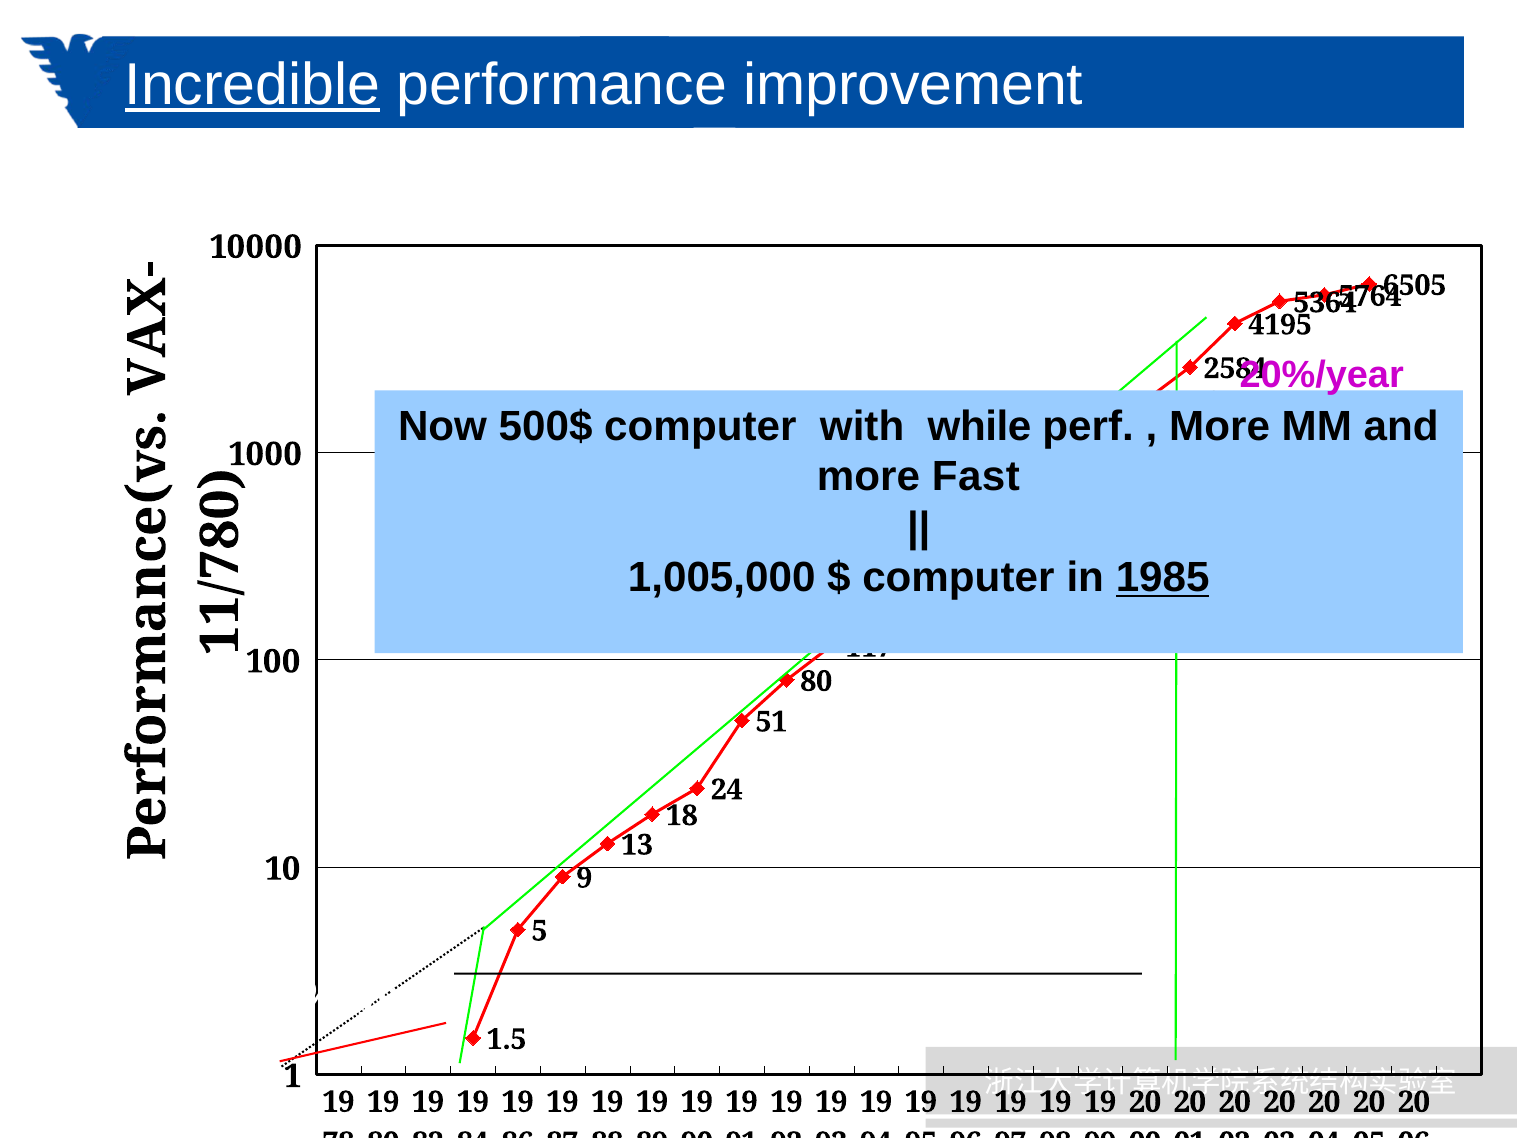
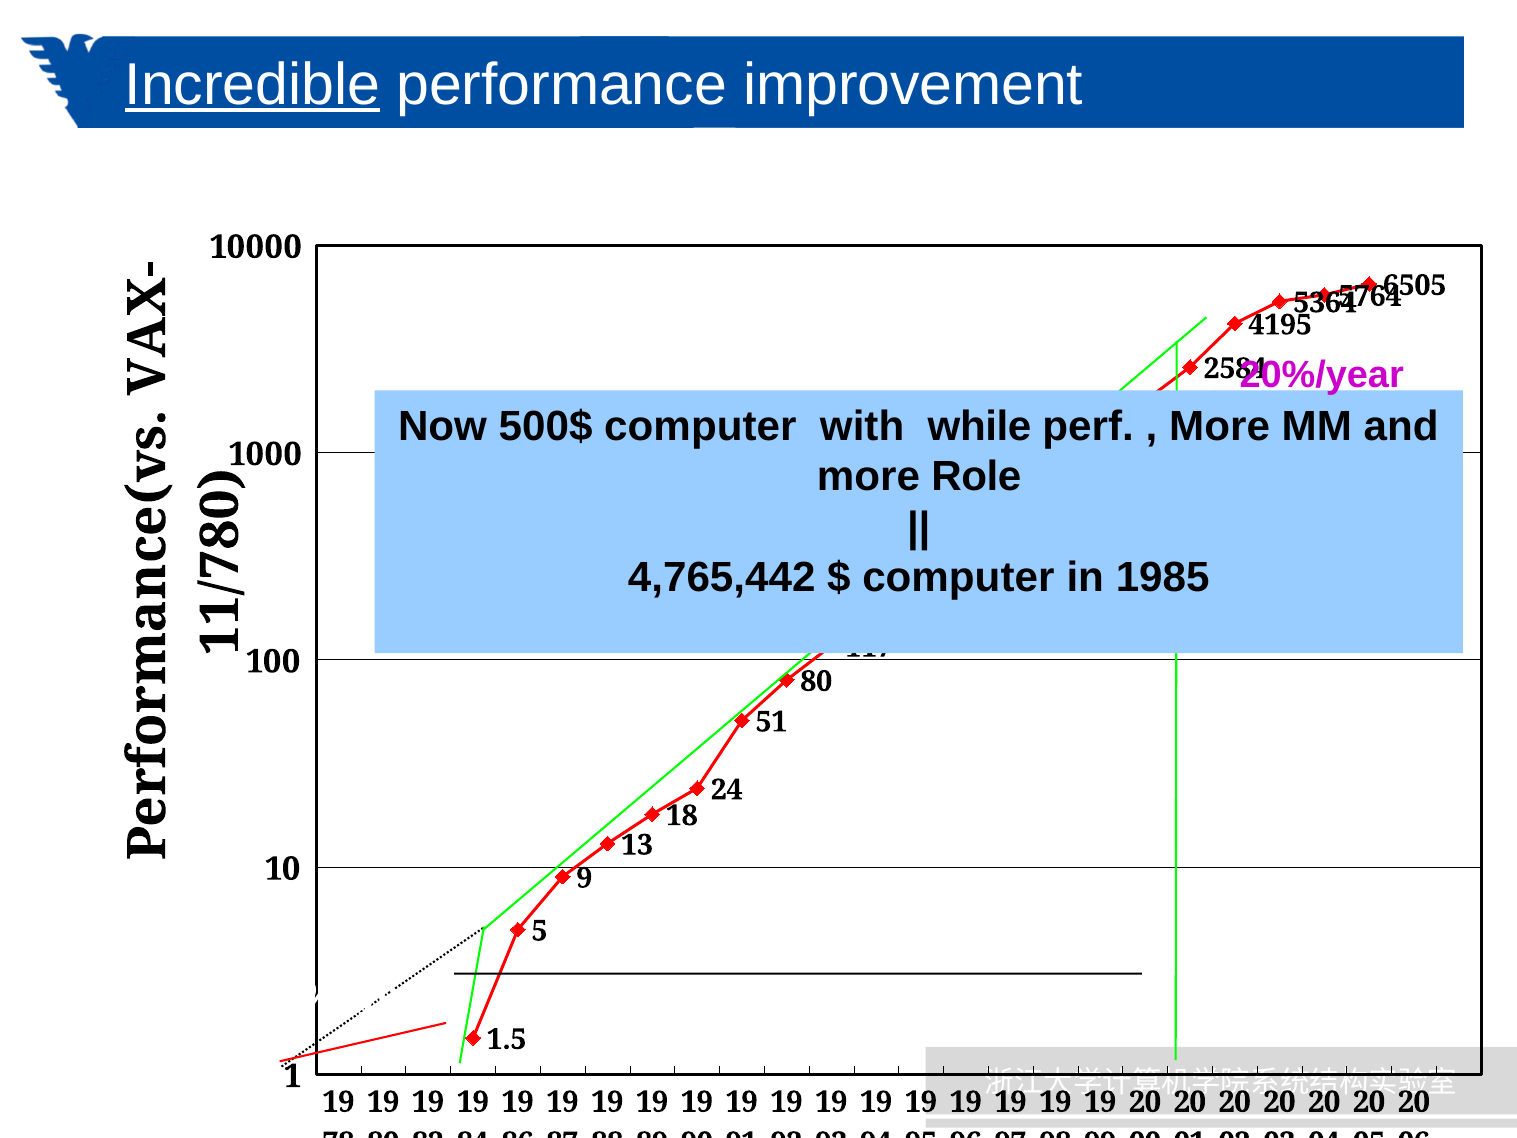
Fast: Fast -> Role (976, 477)
1,005,000: 1,005,000 -> 4,765,442 (722, 578)
1985 underline: present -> none (1163, 578)
